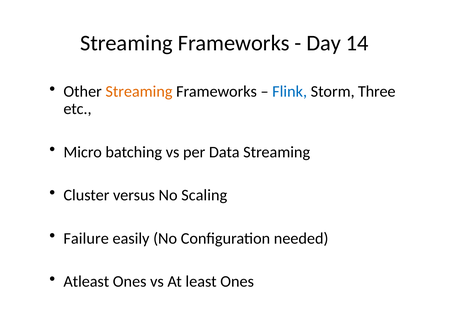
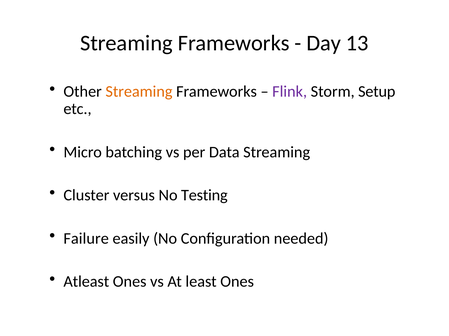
14: 14 -> 13 (357, 43)
Flink colour: blue -> purple (290, 92)
Three: Three -> Setup (377, 92)
Scaling: Scaling -> Testing (204, 196)
